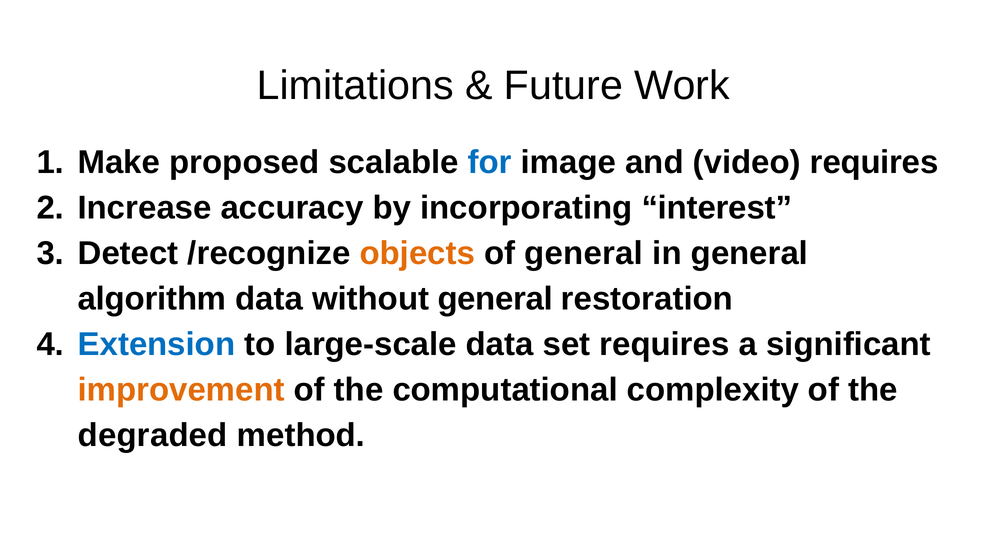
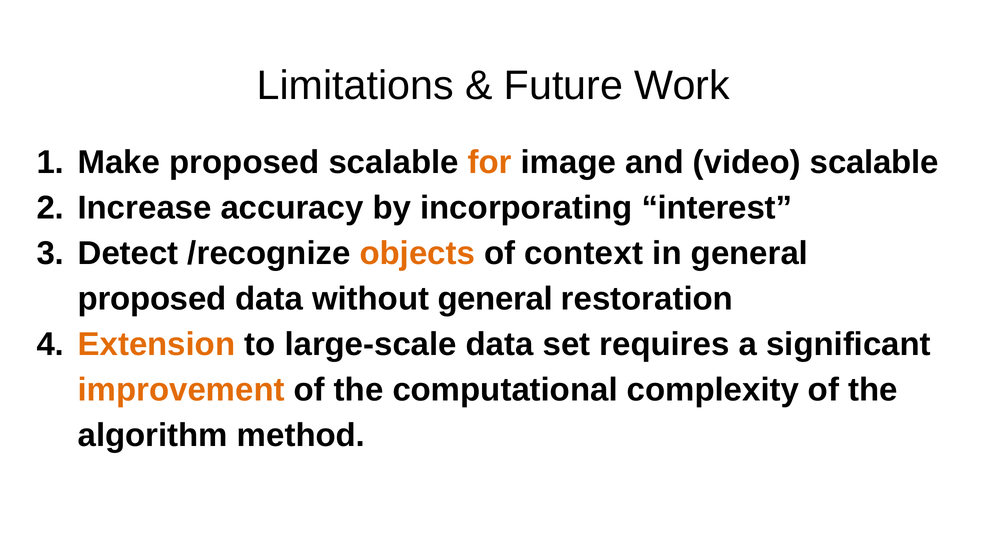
for colour: blue -> orange (490, 163)
video requires: requires -> scalable (874, 163)
of general: general -> context (584, 253)
algorithm: algorithm -> proposed (152, 299)
Extension colour: blue -> orange (156, 344)
degraded: degraded -> algorithm (153, 435)
